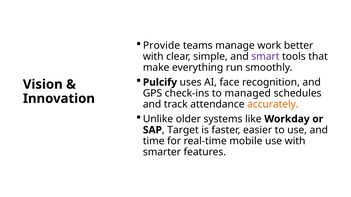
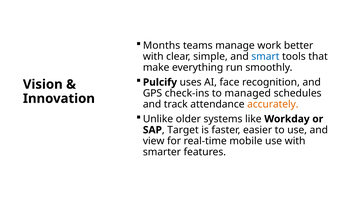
Provide: Provide -> Months (162, 46)
smart colour: purple -> blue (265, 57)
time: time -> view (154, 141)
